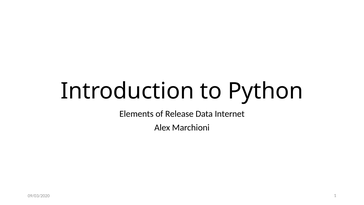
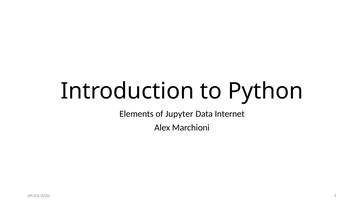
Release: Release -> Jupyter (179, 114)
